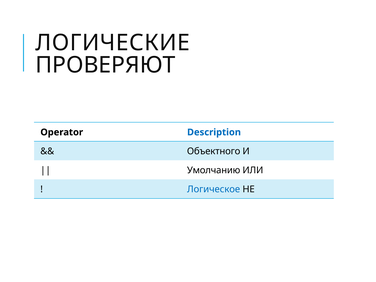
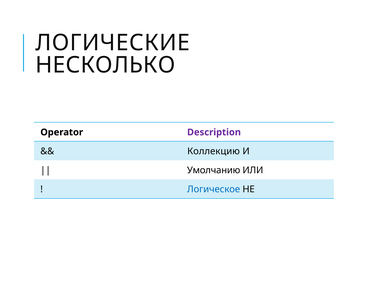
ПРОВЕРЯЮТ: ПРОВЕРЯЮТ -> НЕСКОЛЬКО (105, 65)
Description colour: blue -> purple (214, 132)
Объектного: Объектного -> Коллекцию (214, 151)
